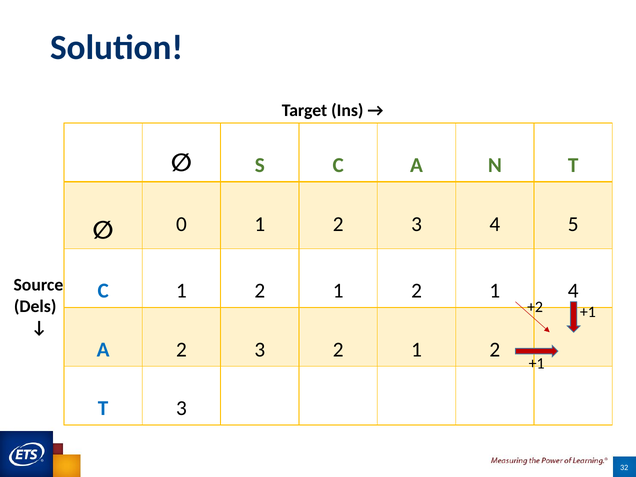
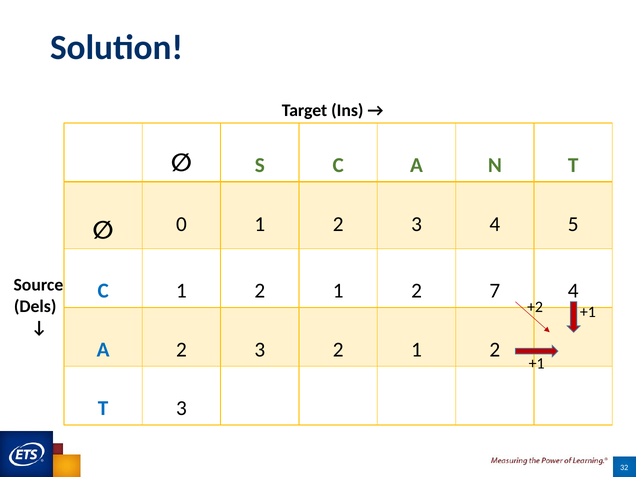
2 1 2 1: 1 -> 7 (495, 291)
